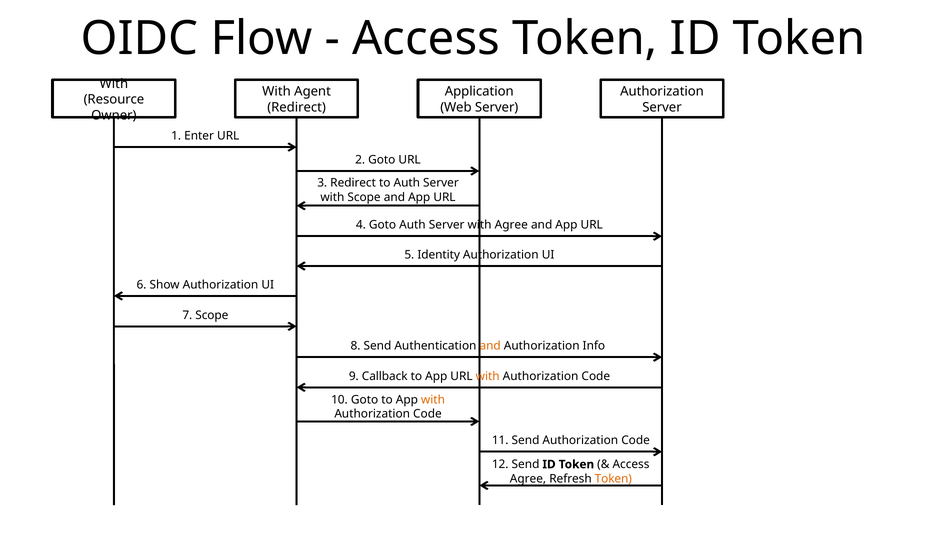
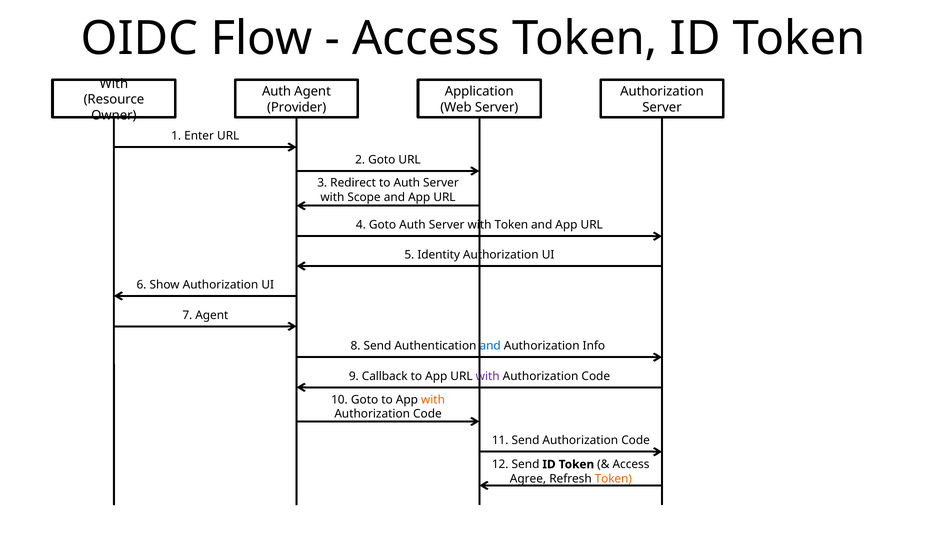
With: With -> Auth (277, 92)
Redirect: Redirect -> Provider (297, 107)
with Agree: Agree -> Token (511, 225)
7 Scope: Scope -> Agent (212, 315)
and colour: orange -> blue (490, 346)
with colour: orange -> purple (488, 376)
